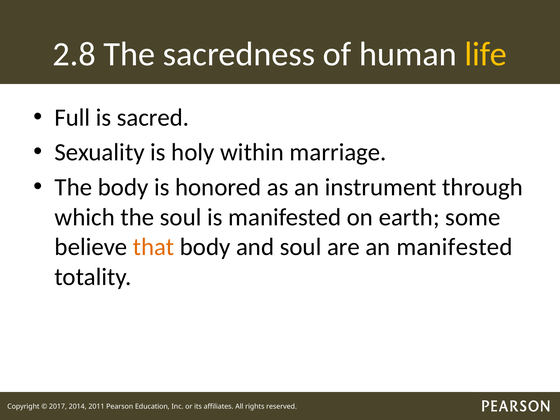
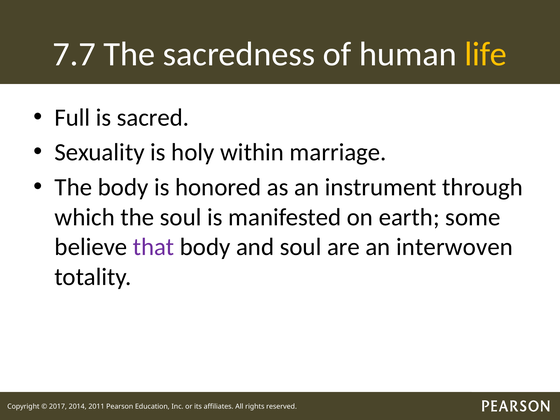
2.8: 2.8 -> 7.7 (74, 54)
that colour: orange -> purple (154, 247)
an manifested: manifested -> interwoven (455, 247)
